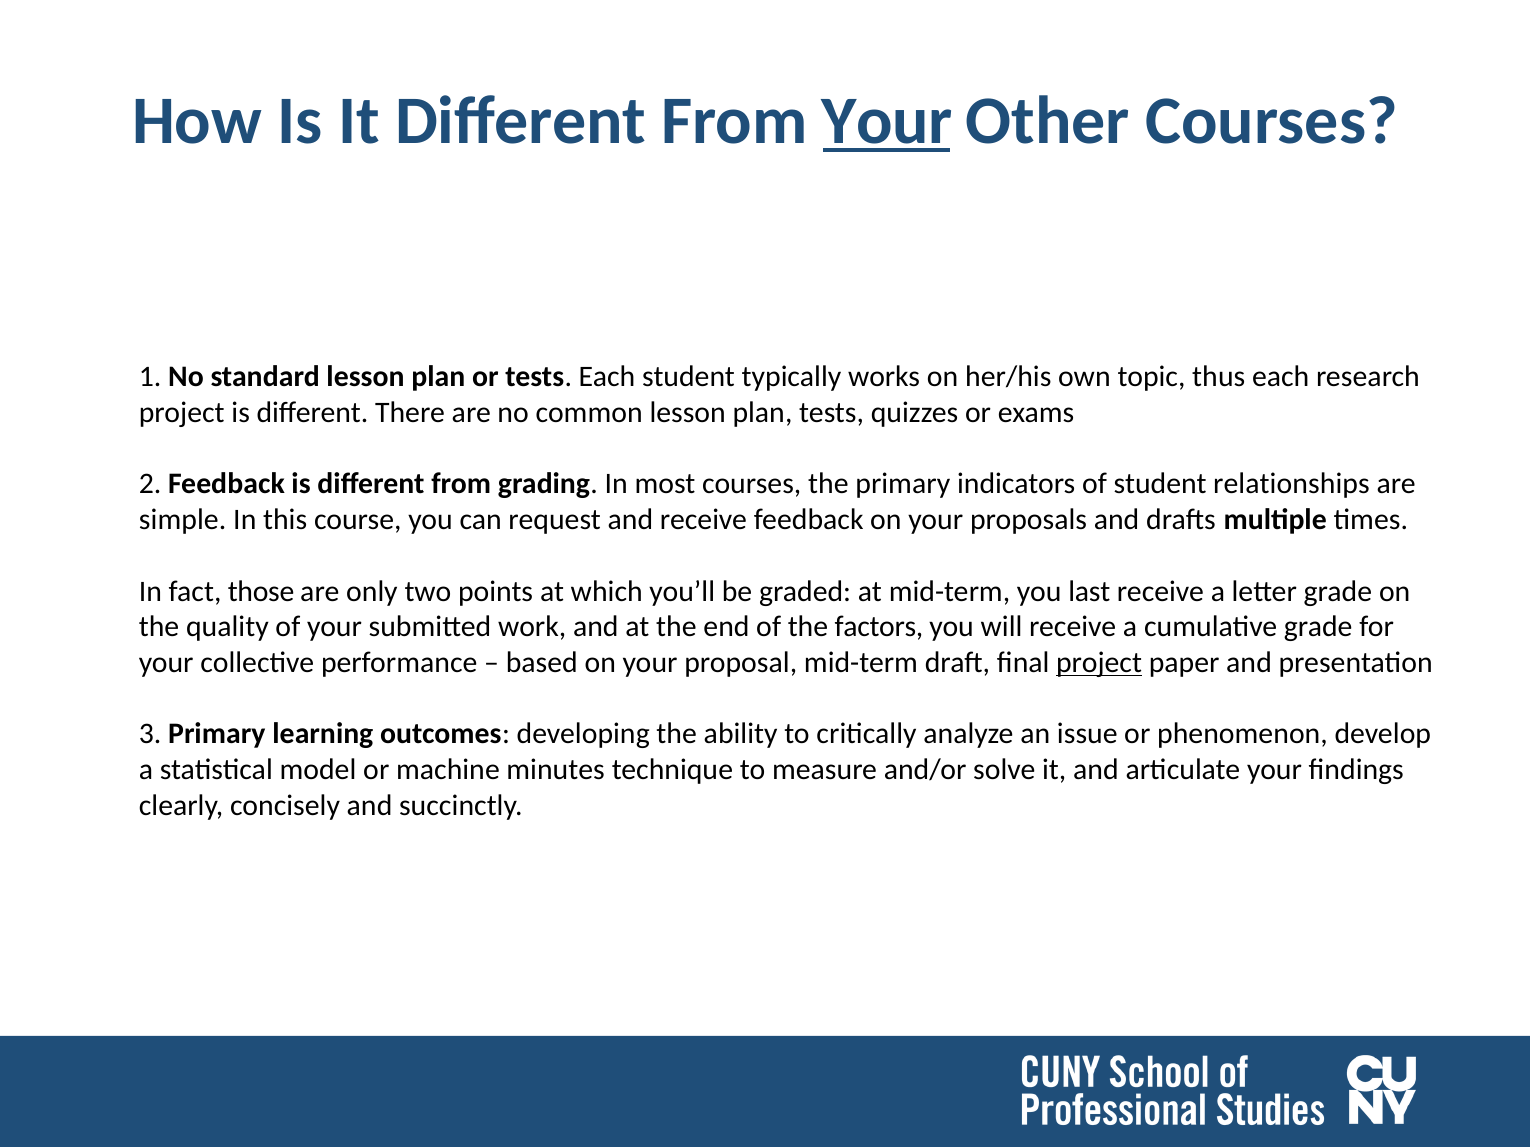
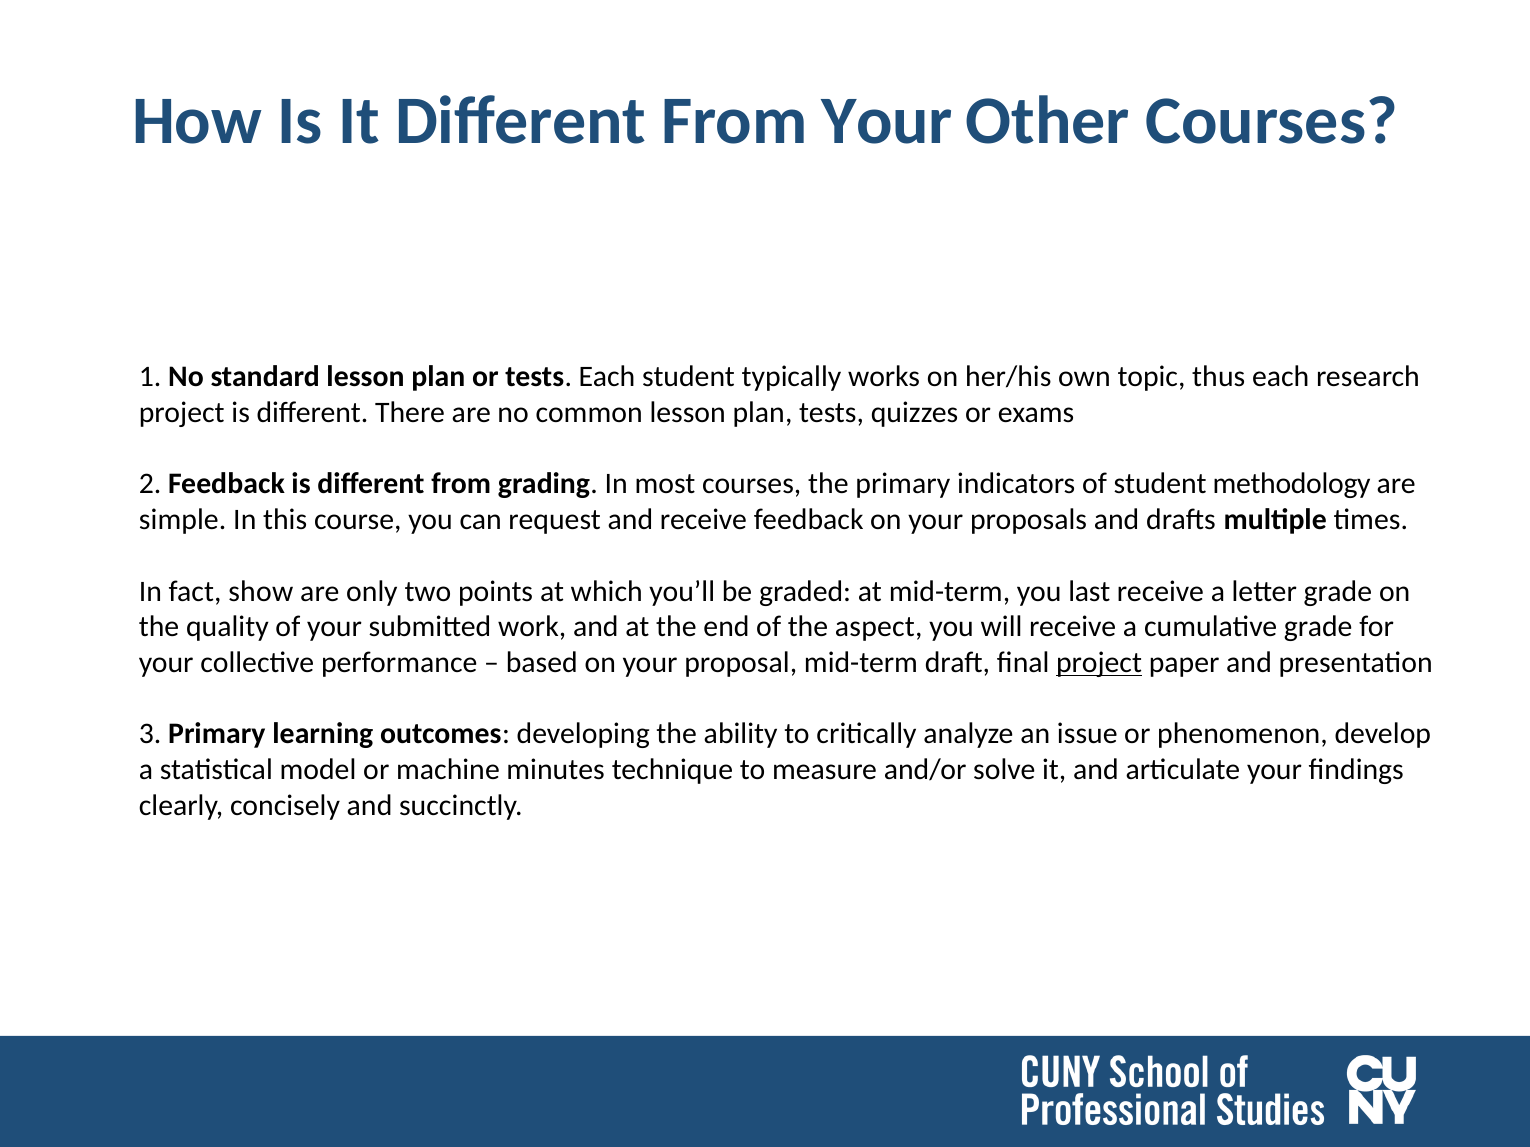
Your underline: present -> none (887, 121)
relationships: relationships -> methodology (1292, 484)
those: those -> show (261, 591)
factors: factors -> aspect (879, 627)
